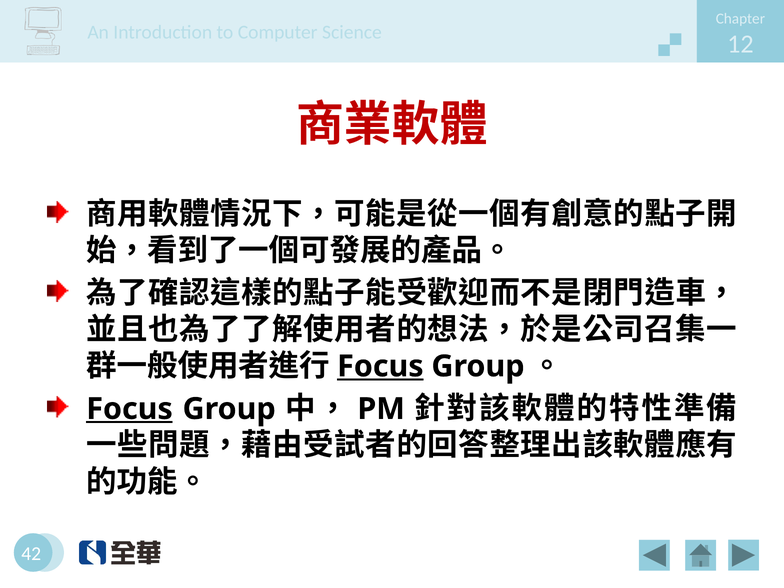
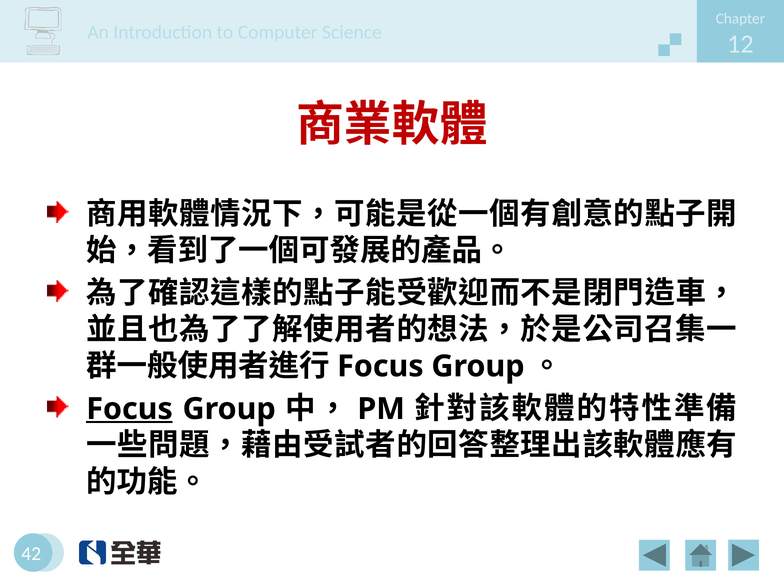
Focus underline: present -> none (380, 366)
